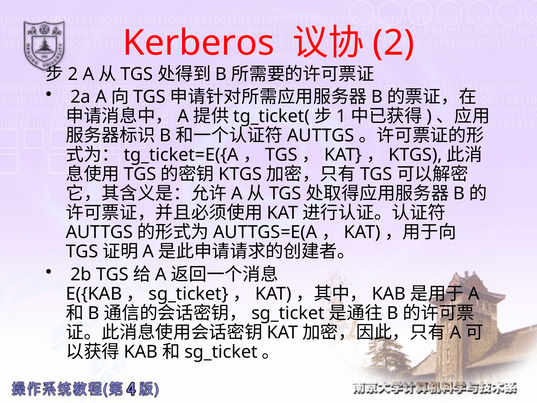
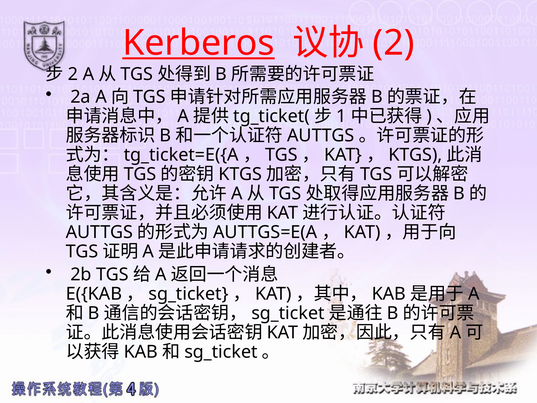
Kerberos underline: none -> present (199, 43)
